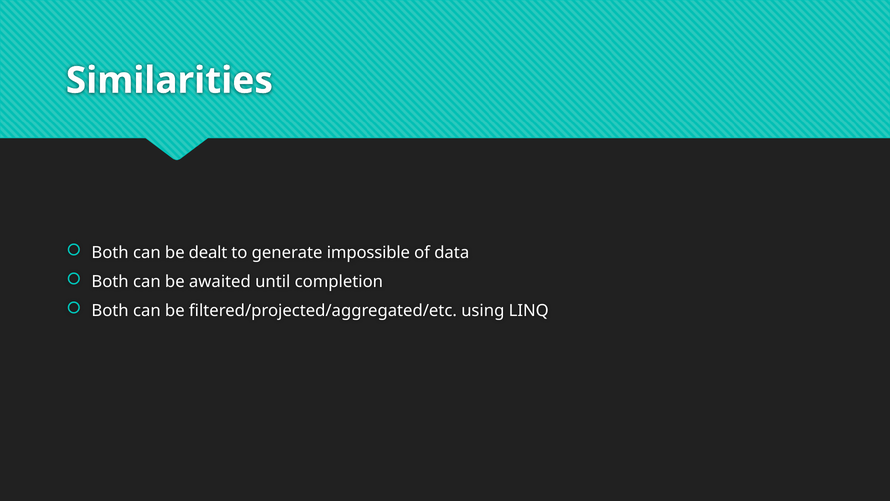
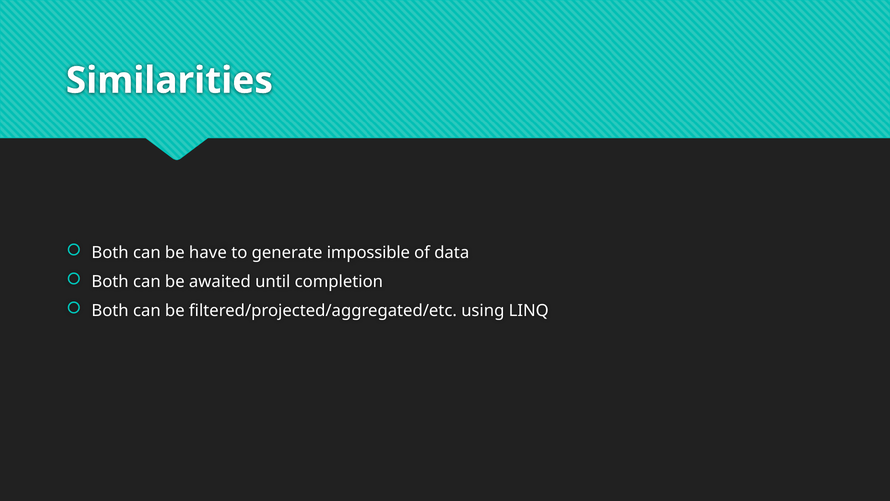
dealt: dealt -> have (208, 253)
